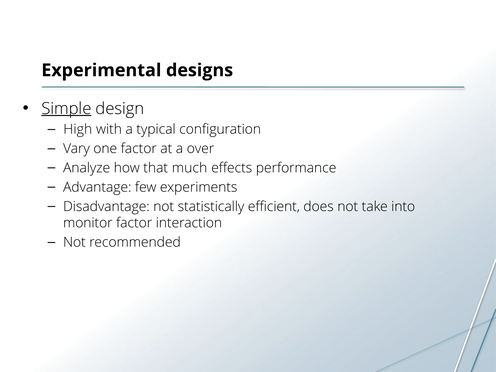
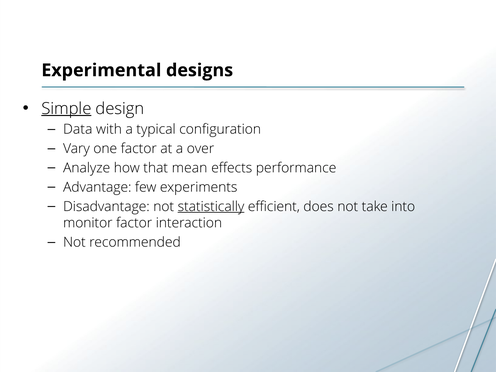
High: High -> Data (78, 129)
much: much -> mean (190, 168)
statistically underline: none -> present (211, 206)
